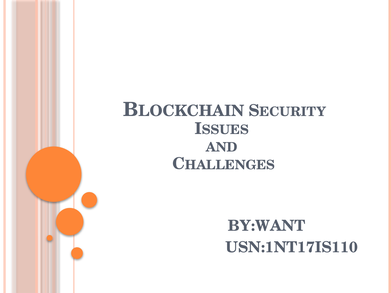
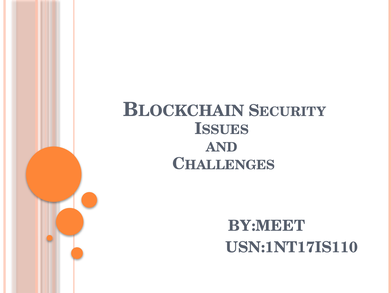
BY:WANT: BY:WANT -> BY:MEET (267, 226)
